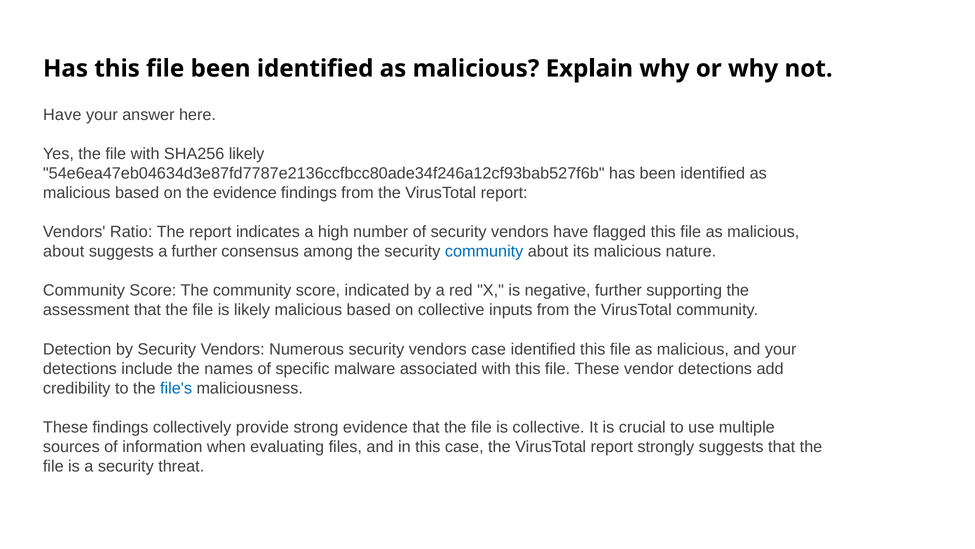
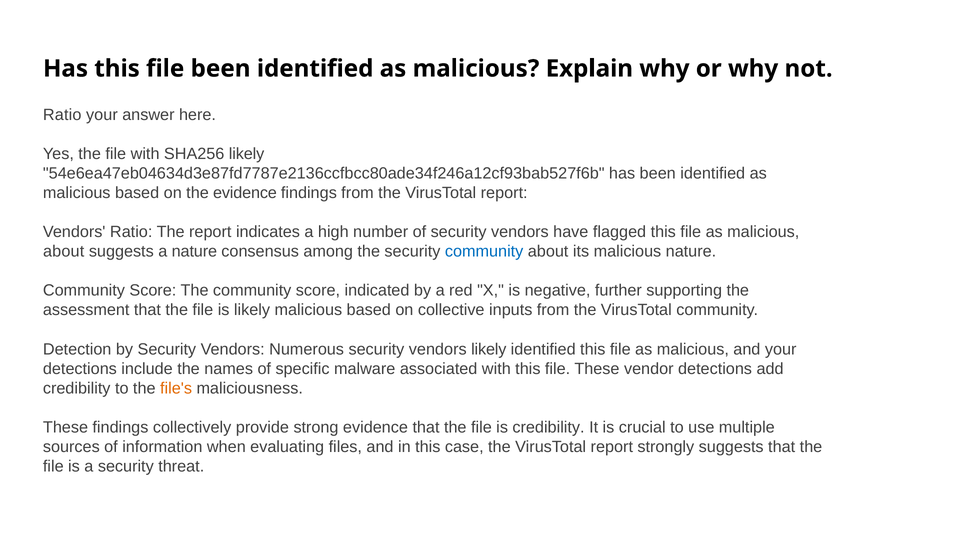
Have: Have -> Ratio (62, 115)
a further: further -> nature (194, 251)
vendors case: case -> likely (489, 349)
file's colour: blue -> orange (176, 388)
is collective: collective -> credibility (549, 427)
